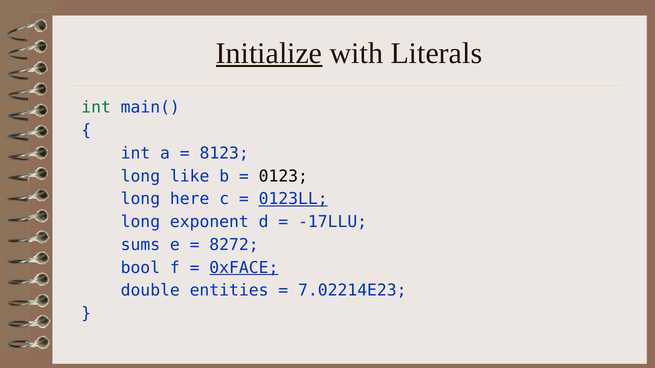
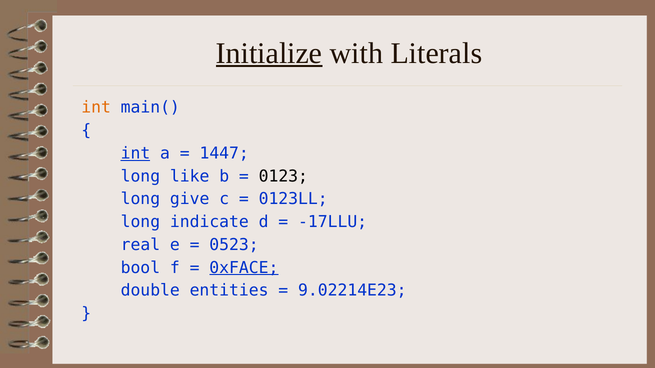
int colour: green -> orange (96, 108)
int underline: none -> present (135, 153)
8123: 8123 -> 1447 (224, 153)
here: here -> give (190, 199)
0123LL underline: present -> none (293, 199)
exponent: exponent -> indicate (209, 222)
sums: sums -> real (140, 245)
8272: 8272 -> 0523 (234, 245)
7.02214E23: 7.02214E23 -> 9.02214E23 (352, 291)
